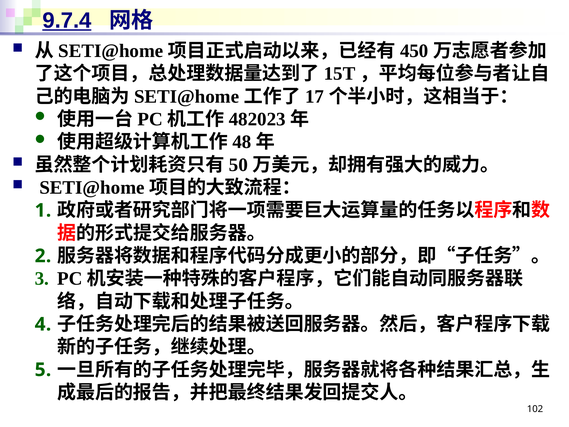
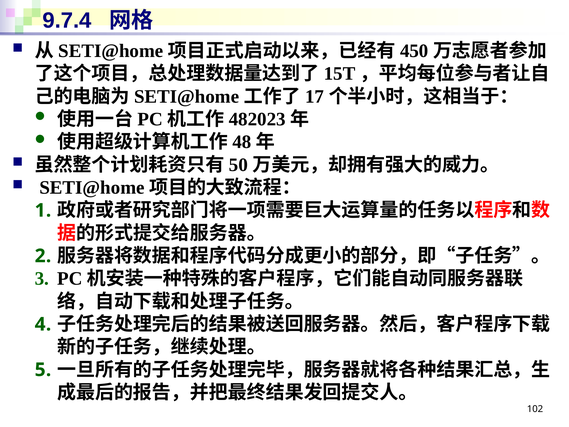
9.7.4 underline: present -> none (67, 21)
